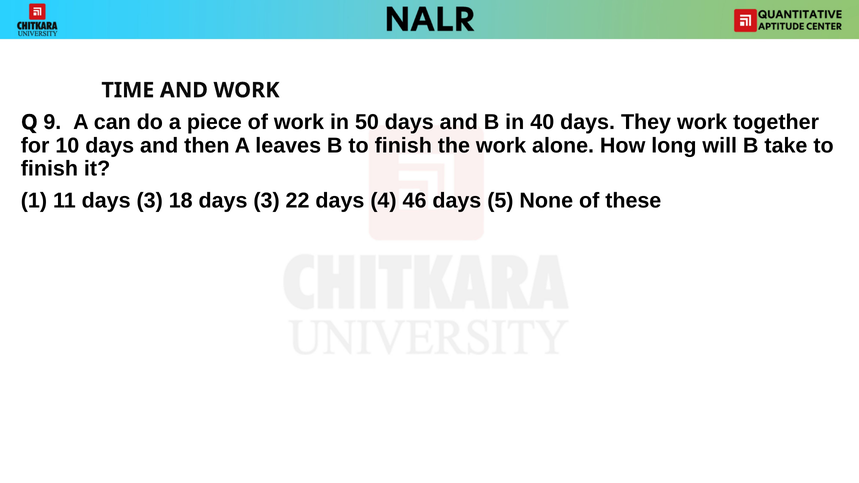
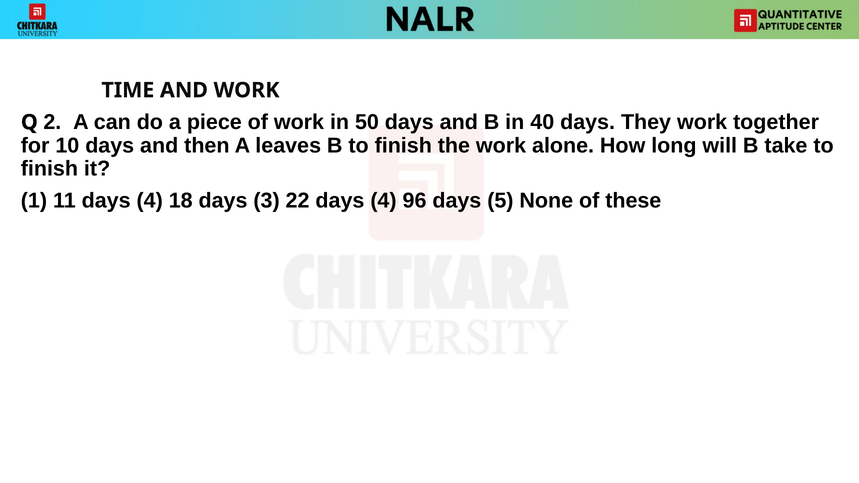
9: 9 -> 2 (52, 122)
11 days 3: 3 -> 4 (150, 201)
46: 46 -> 96 (415, 201)
